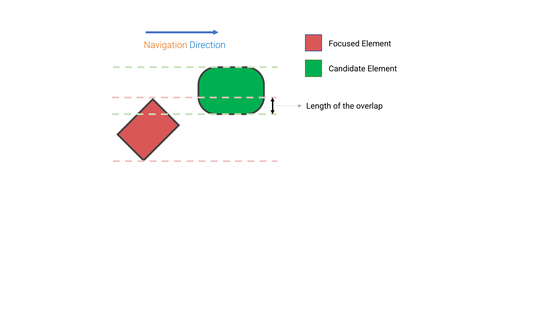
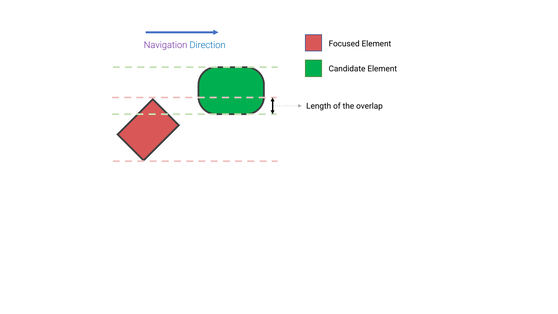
Navigation colour: orange -> purple (166, 45)
